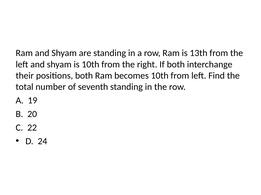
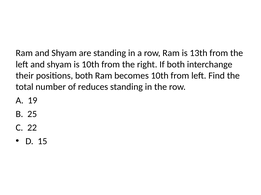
seventh: seventh -> reduces (93, 87)
B 20: 20 -> 25 (32, 114)
24: 24 -> 15 (42, 142)
